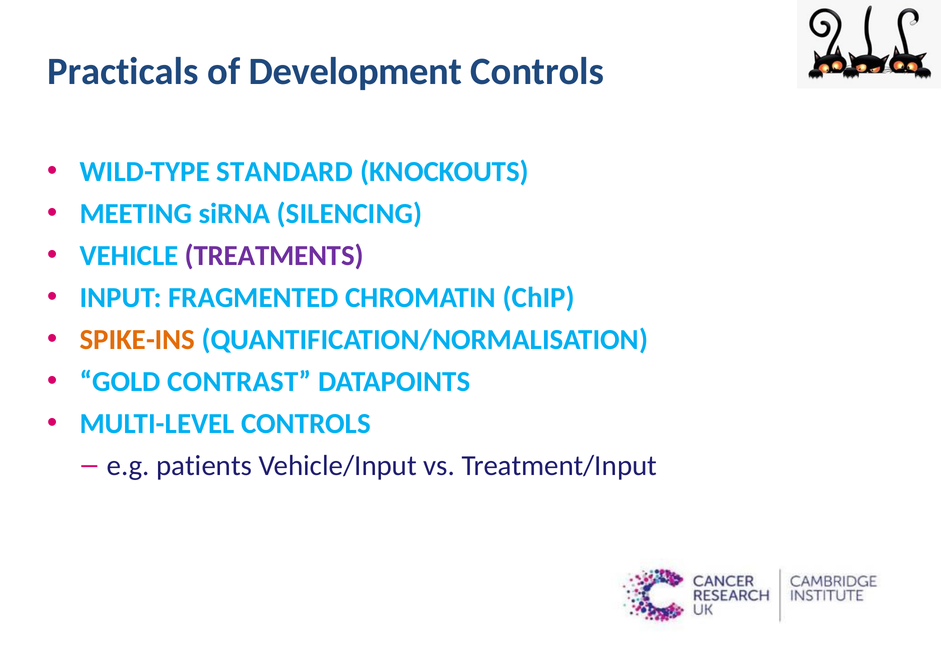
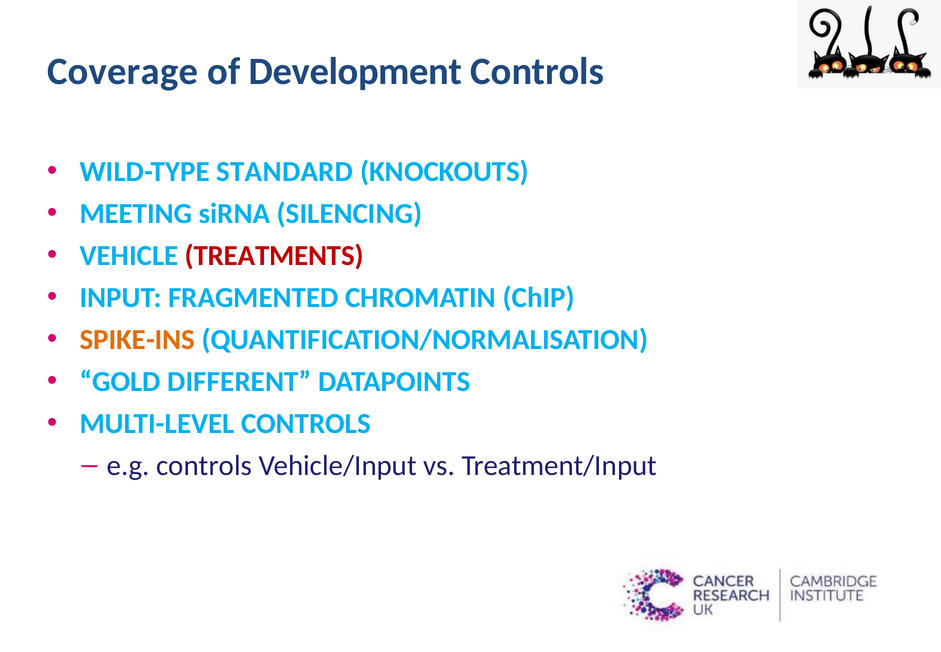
Practicals: Practicals -> Coverage (123, 71)
TREATMENTS colour: purple -> red (274, 255)
CONTRAST: CONTRAST -> DIFFERENT (239, 381)
e.g patients: patients -> controls (204, 465)
